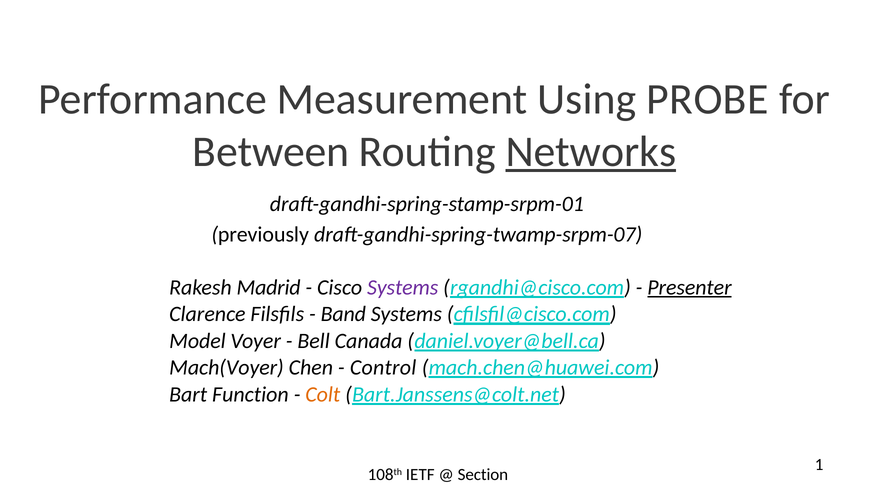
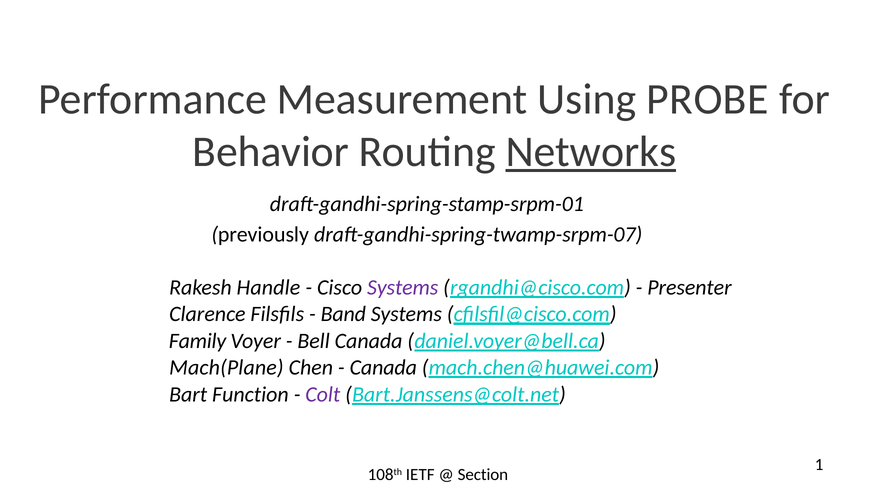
Between: Between -> Behavior (271, 152)
Madrid: Madrid -> Handle (268, 287)
Presenter underline: present -> none (689, 287)
Model: Model -> Family (198, 341)
Mach(Voyer: Mach(Voyer -> Mach(Plane (226, 367)
Control: Control -> Canada (383, 367)
Colt colour: orange -> purple (323, 394)
